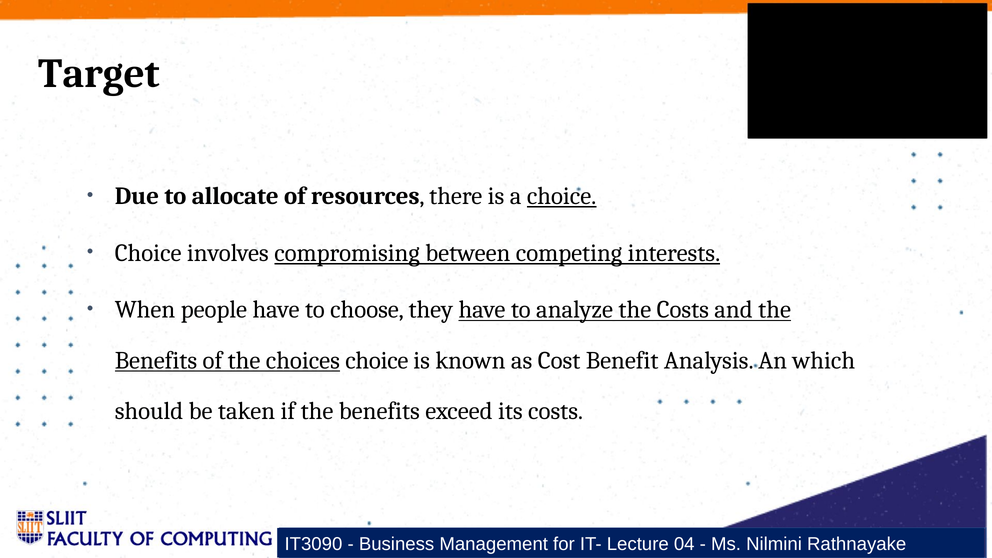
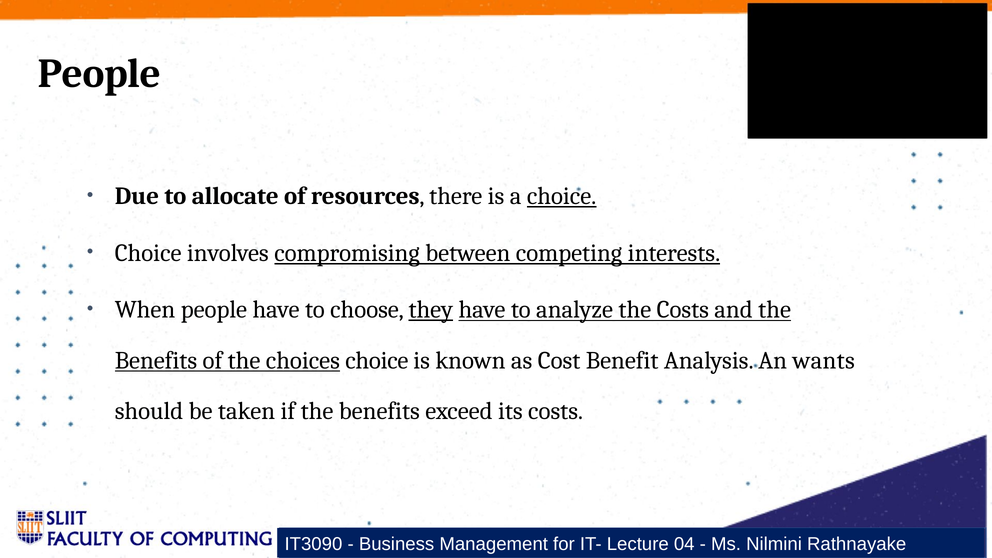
Target: Target -> People (99, 74)
they underline: none -> present (431, 310)
which: which -> wants (824, 360)
